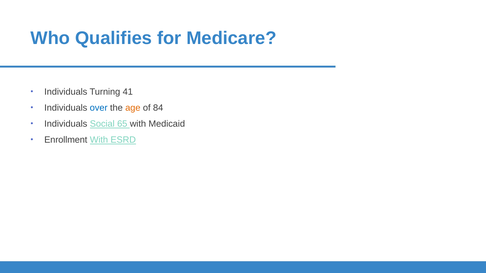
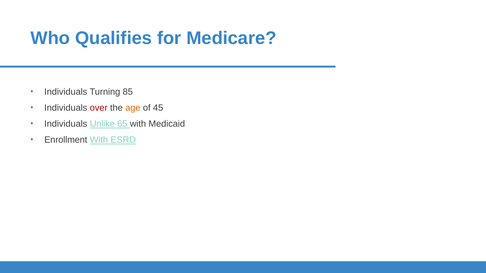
41: 41 -> 85 (128, 92)
over colour: blue -> red (99, 108)
84: 84 -> 45 (158, 108)
Social: Social -> Unlike (102, 124)
